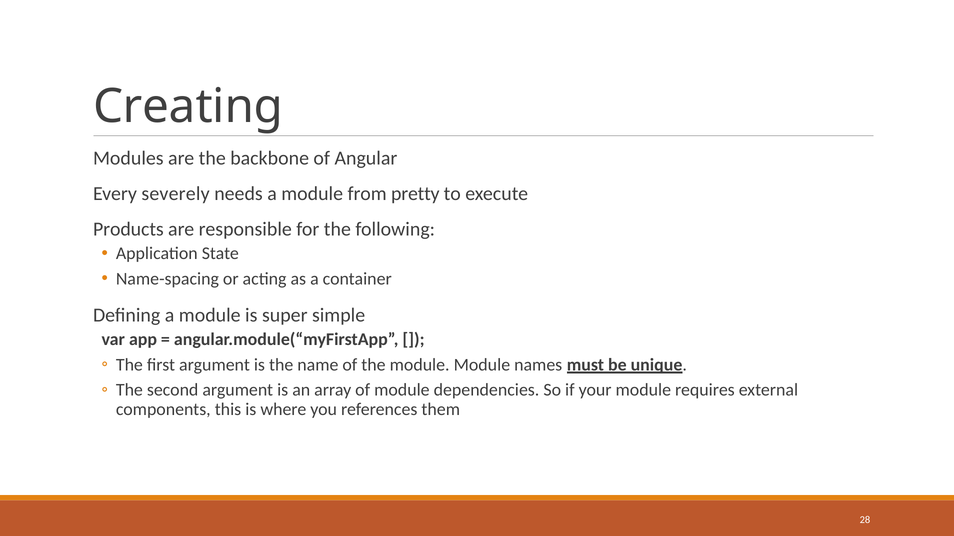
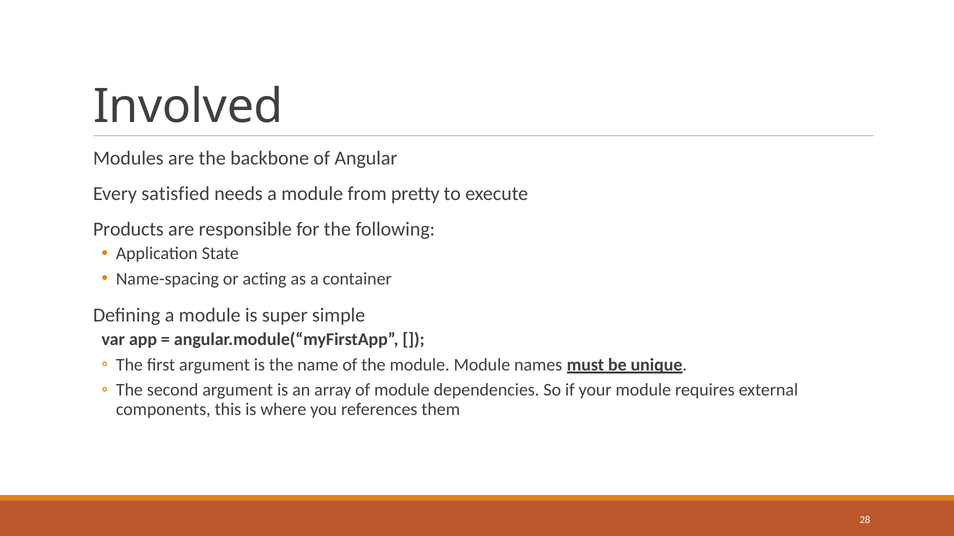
Creating: Creating -> Involved (188, 107)
severely: severely -> satisfied (176, 194)
